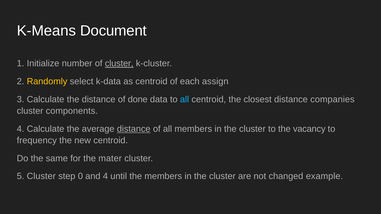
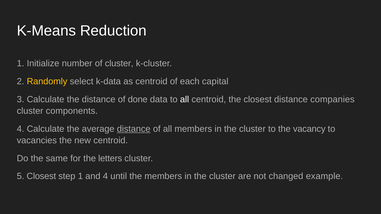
Document: Document -> Reduction (113, 31)
cluster underline: present -> none (119, 64)
assign: assign -> capital (215, 82)
all colour: light blue -> white (185, 99)
frequency: frequency -> vacancies (37, 141)
mater: mater -> letters (110, 159)
5 Cluster: Cluster -> Closest (41, 176)
step 0: 0 -> 1 (80, 176)
